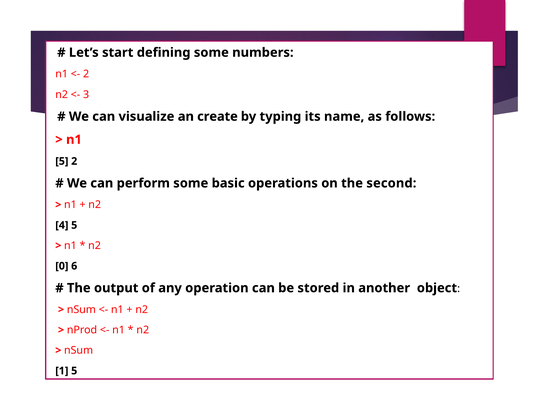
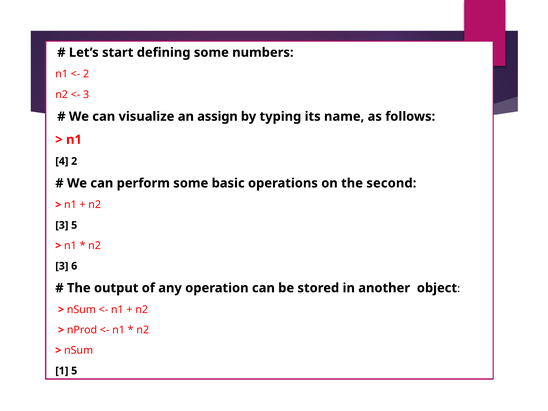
create: create -> assign (217, 116)
5: 5 -> 4 (62, 161)
4: 4 -> 3 (62, 225)
0: 0 -> 3 (62, 266)
